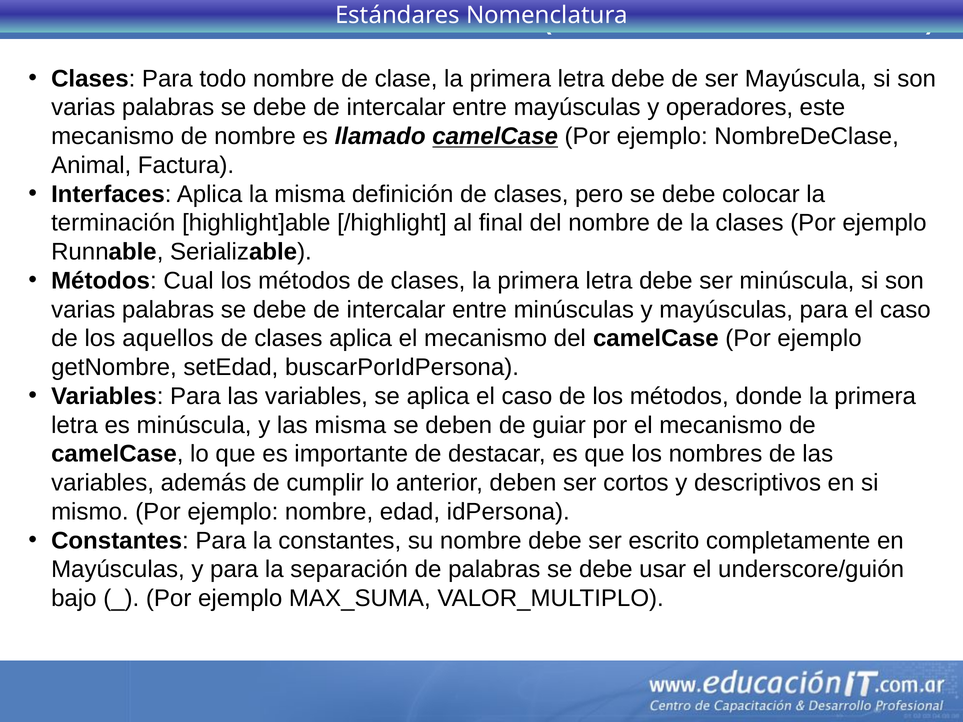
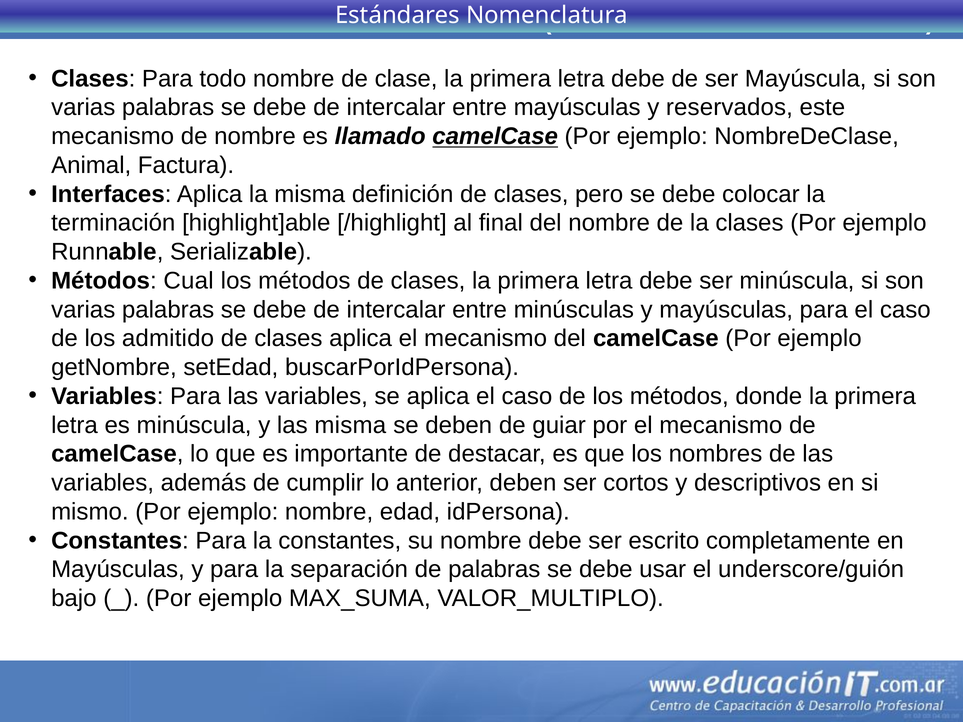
operadores: operadores -> reservados (729, 108)
aquellos: aquellos -> admitido (168, 339)
